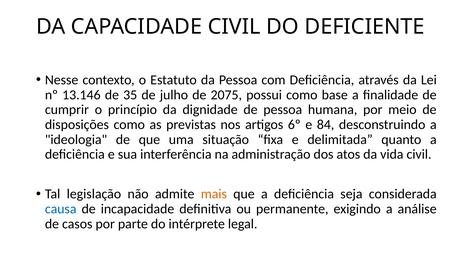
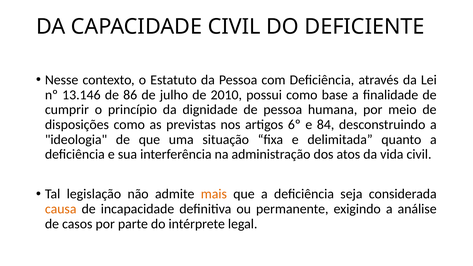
35: 35 -> 86 (130, 95)
2075: 2075 -> 2010 (226, 95)
causa colour: blue -> orange (61, 209)
